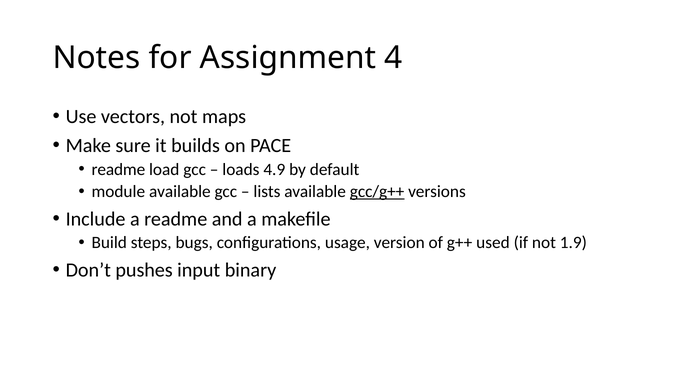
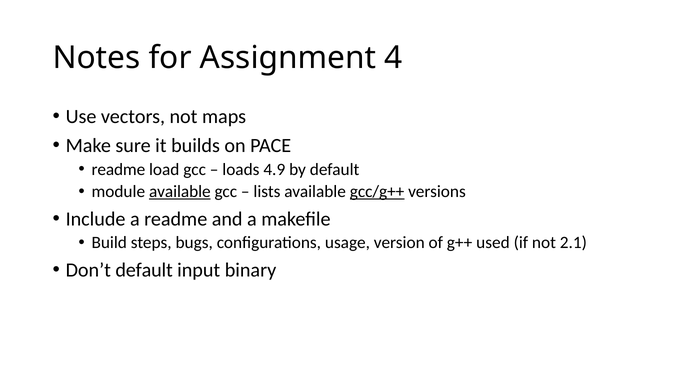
available underline: none -> present (180, 192)
1.9: 1.9 -> 2.1 (573, 243)
Don’t pushes: pushes -> default (144, 270)
